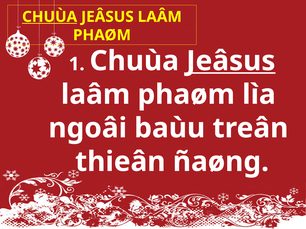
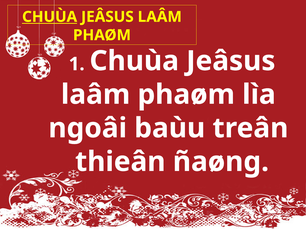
Jeâsus underline: present -> none (231, 61)
